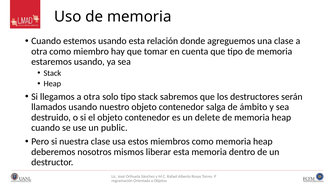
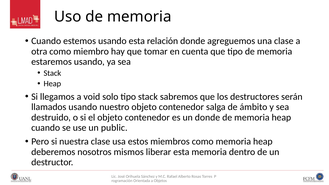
llegamos a otra: otra -> void (92, 97)
un delete: delete -> donde (207, 117)
